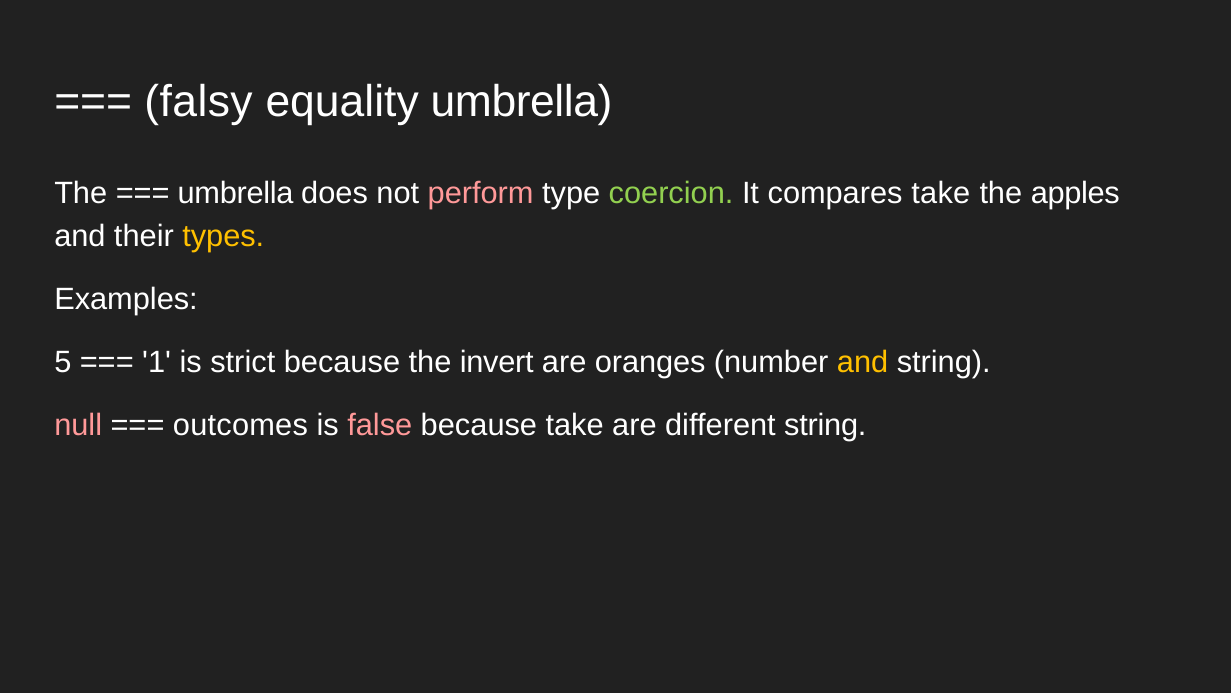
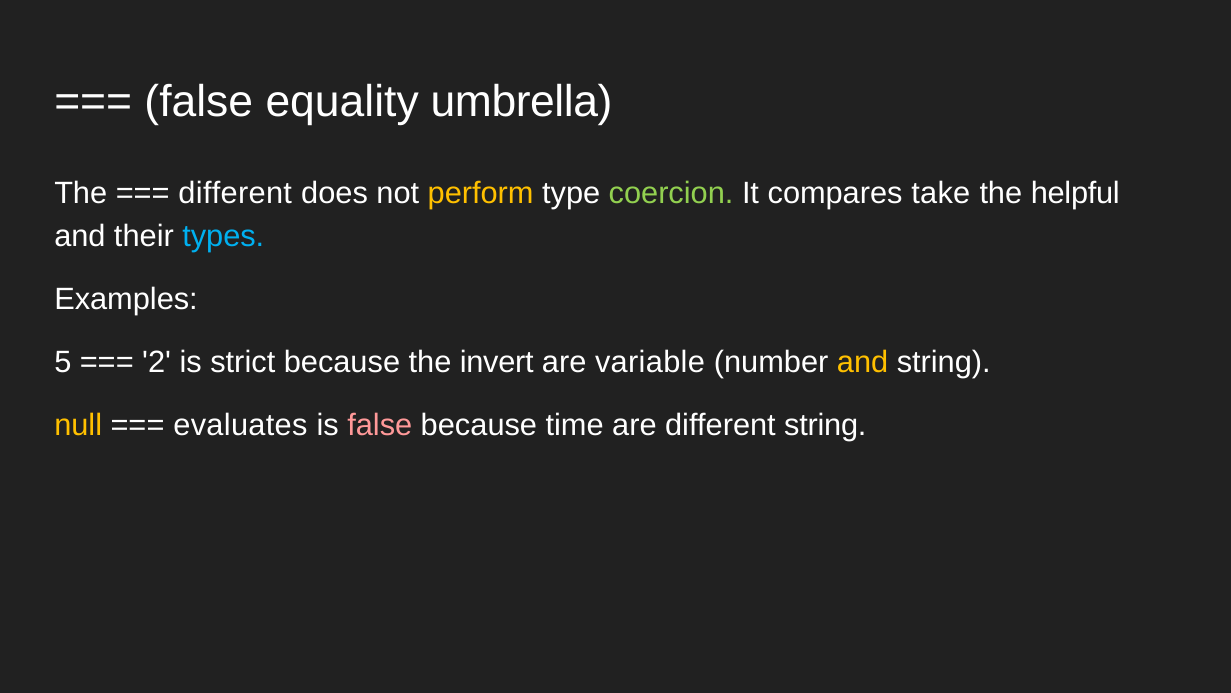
falsy: falsy -> false (199, 102)
umbrella: umbrella -> different (235, 194)
perform colour: pink -> yellow (481, 194)
apples: apples -> helpful (1075, 194)
types colour: yellow -> light blue (223, 236)
1: 1 -> 2 (157, 362)
oranges: oranges -> variable (650, 362)
null colour: pink -> yellow (78, 425)
outcomes: outcomes -> evaluates (240, 425)
because take: take -> time (575, 425)
